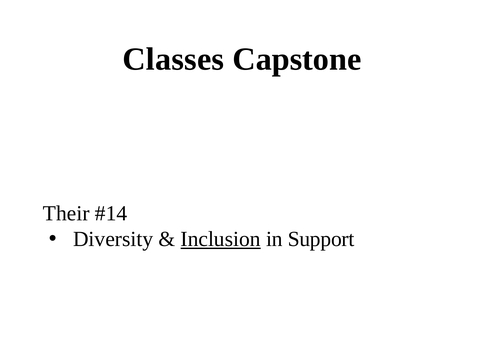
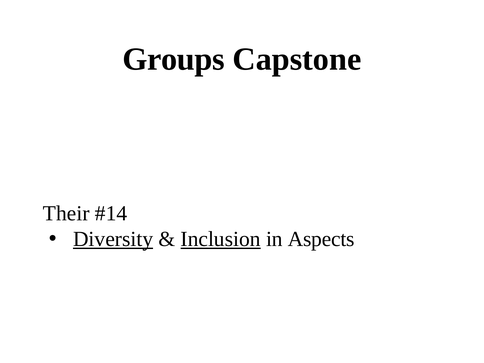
Classes: Classes -> Groups (174, 59)
Diversity underline: none -> present (113, 239)
Support: Support -> Aspects (321, 239)
